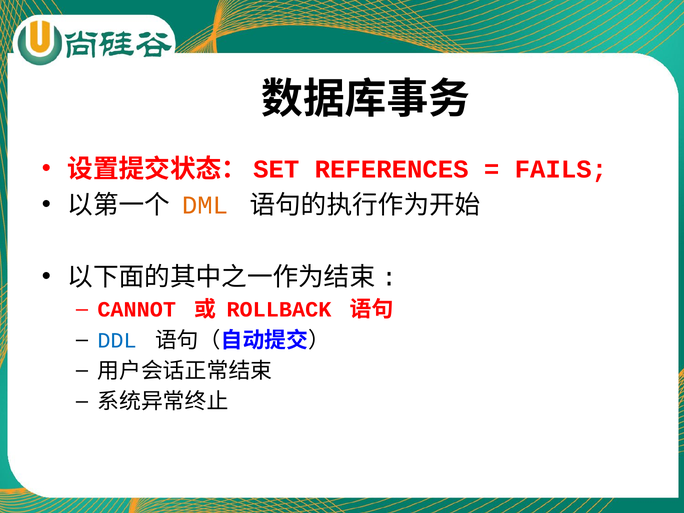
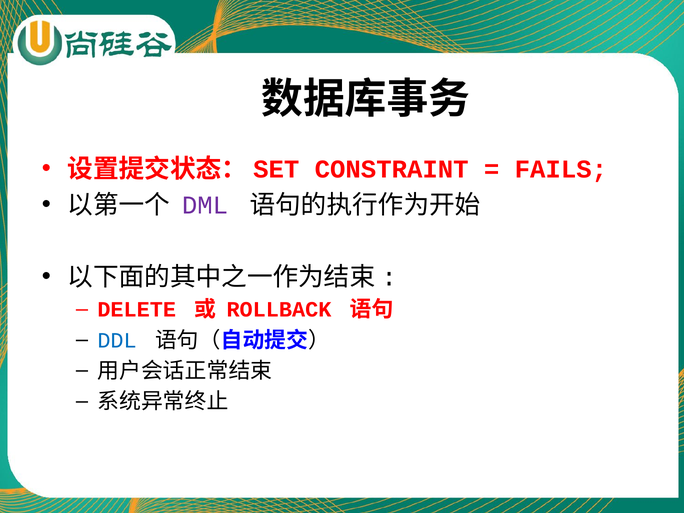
REFERENCES: REFERENCES -> CONSTRAINT (392, 169)
DML colour: orange -> purple (205, 205)
CANNOT: CANNOT -> DELETE (137, 310)
